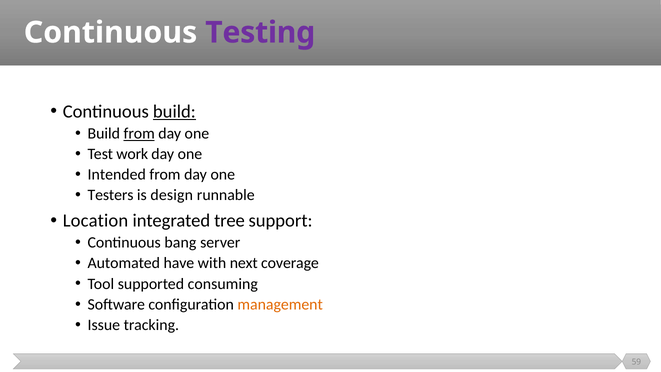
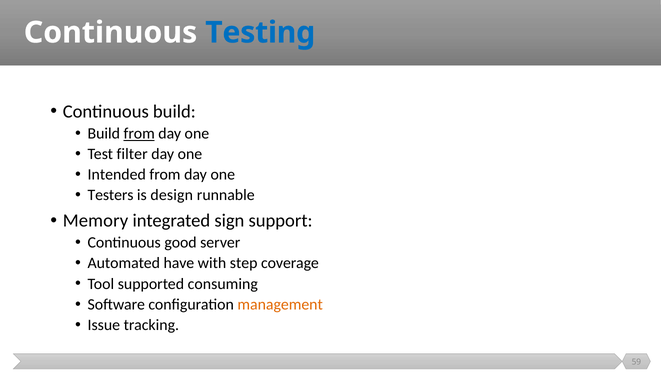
Testing colour: purple -> blue (260, 33)
build underline: present -> none (174, 111)
work: work -> filter (132, 154)
Location: Location -> Memory (95, 221)
tree: tree -> sign (229, 221)
bang: bang -> good (181, 243)
next: next -> step (244, 263)
